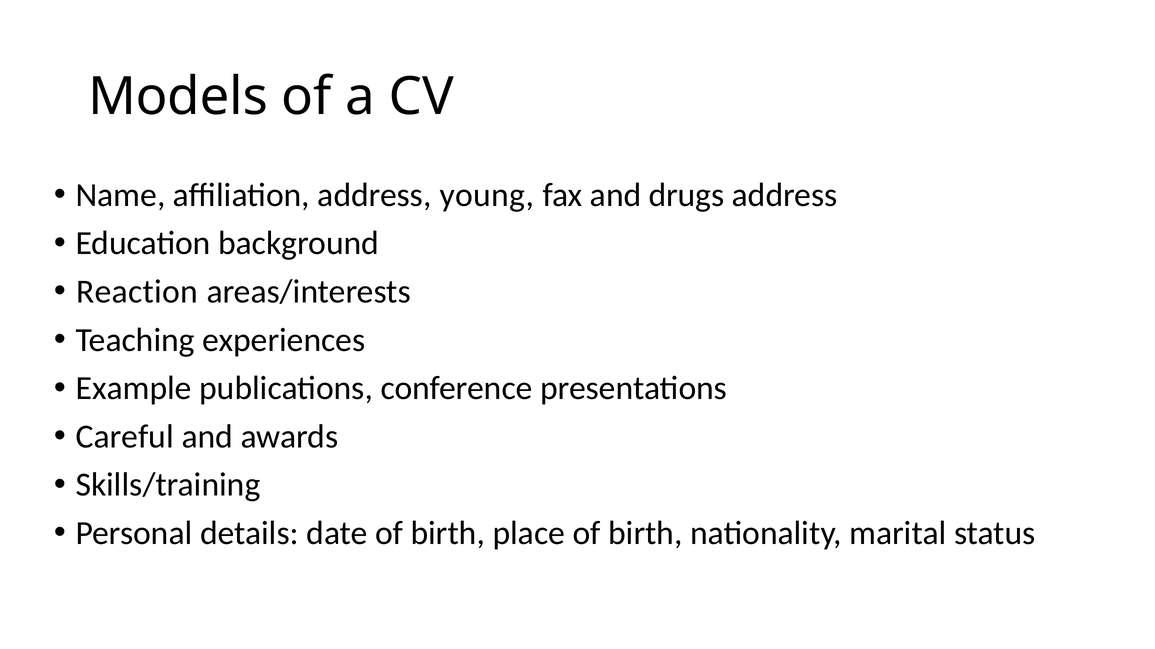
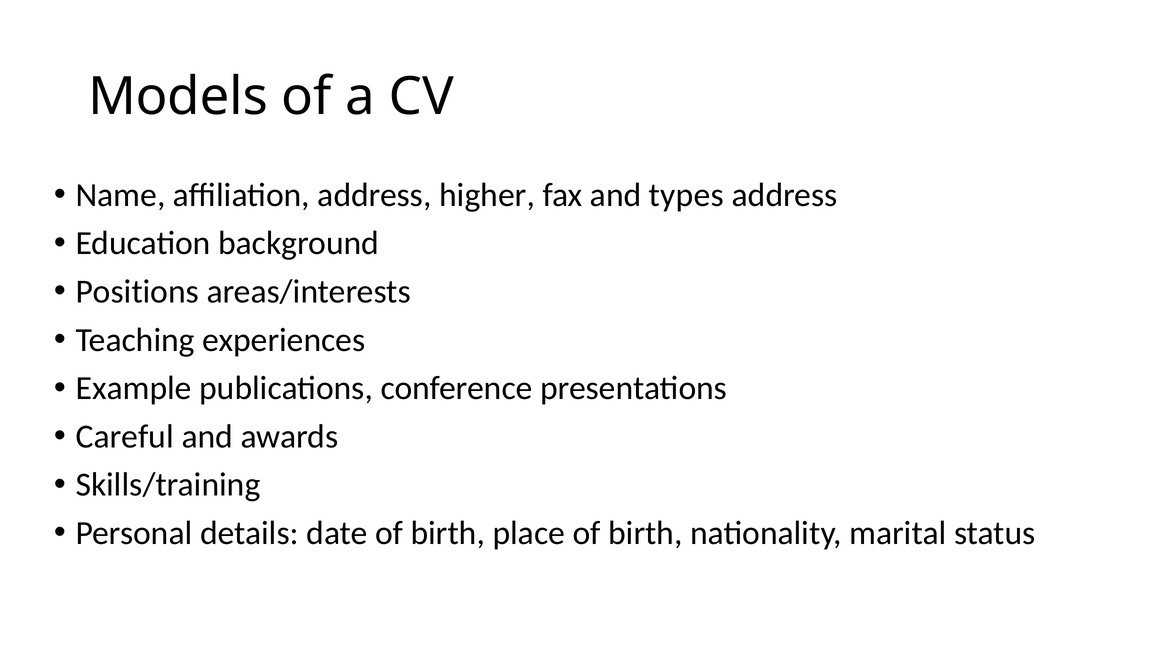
young: young -> higher (487, 195)
drugs: drugs -> types (686, 195)
Reaction: Reaction -> Positions (137, 292)
